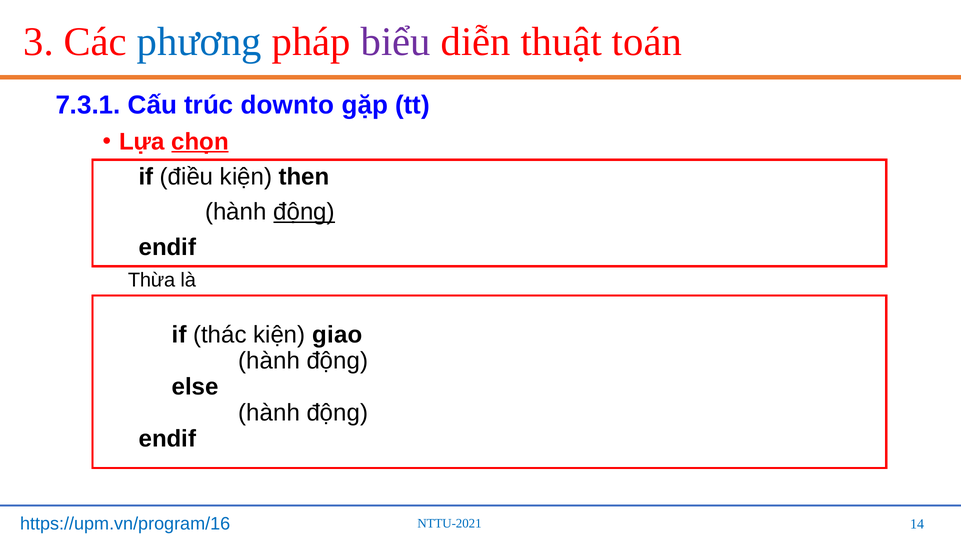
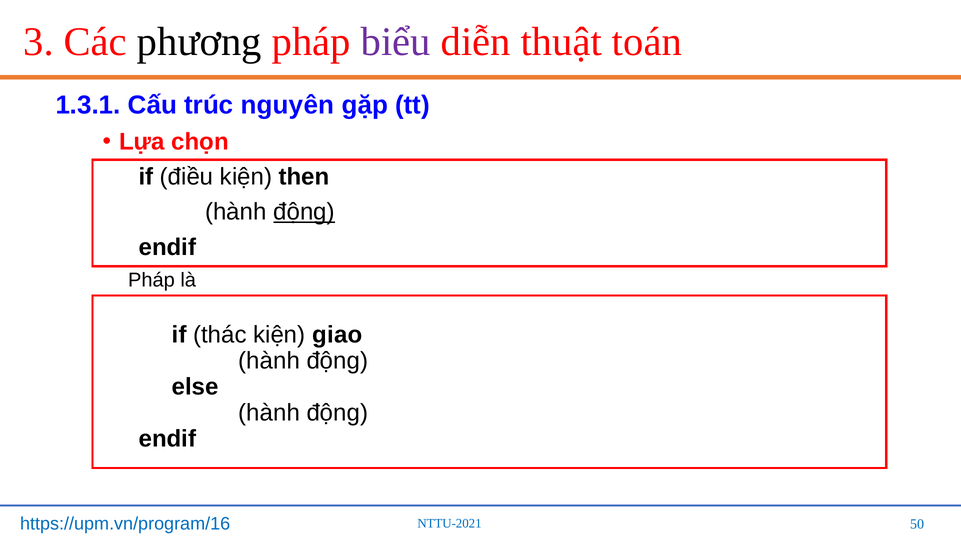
phương colour: blue -> black (199, 42)
7.3.1: 7.3.1 -> 1.3.1 (88, 105)
downto: downto -> nguyên (287, 105)
chọn underline: present -> none (200, 141)
Thừa: Thừa -> Pháp (151, 280)
14: 14 -> 50 (917, 524)
